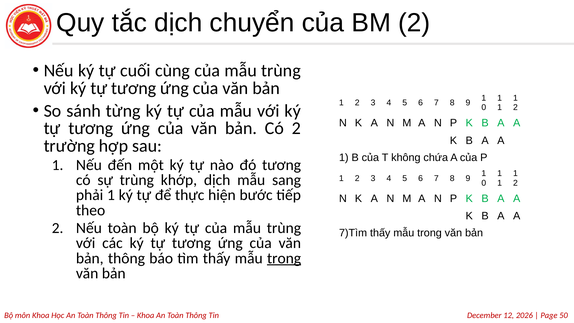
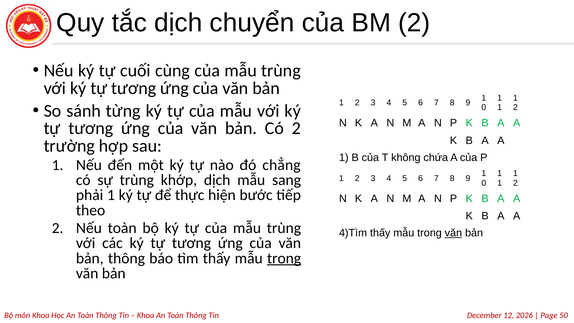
đó tương: tương -> chẳng (282, 165)
7)Tìm: 7)Tìm -> 4)Tìm (353, 233)
văn underline: none -> present (453, 233)
